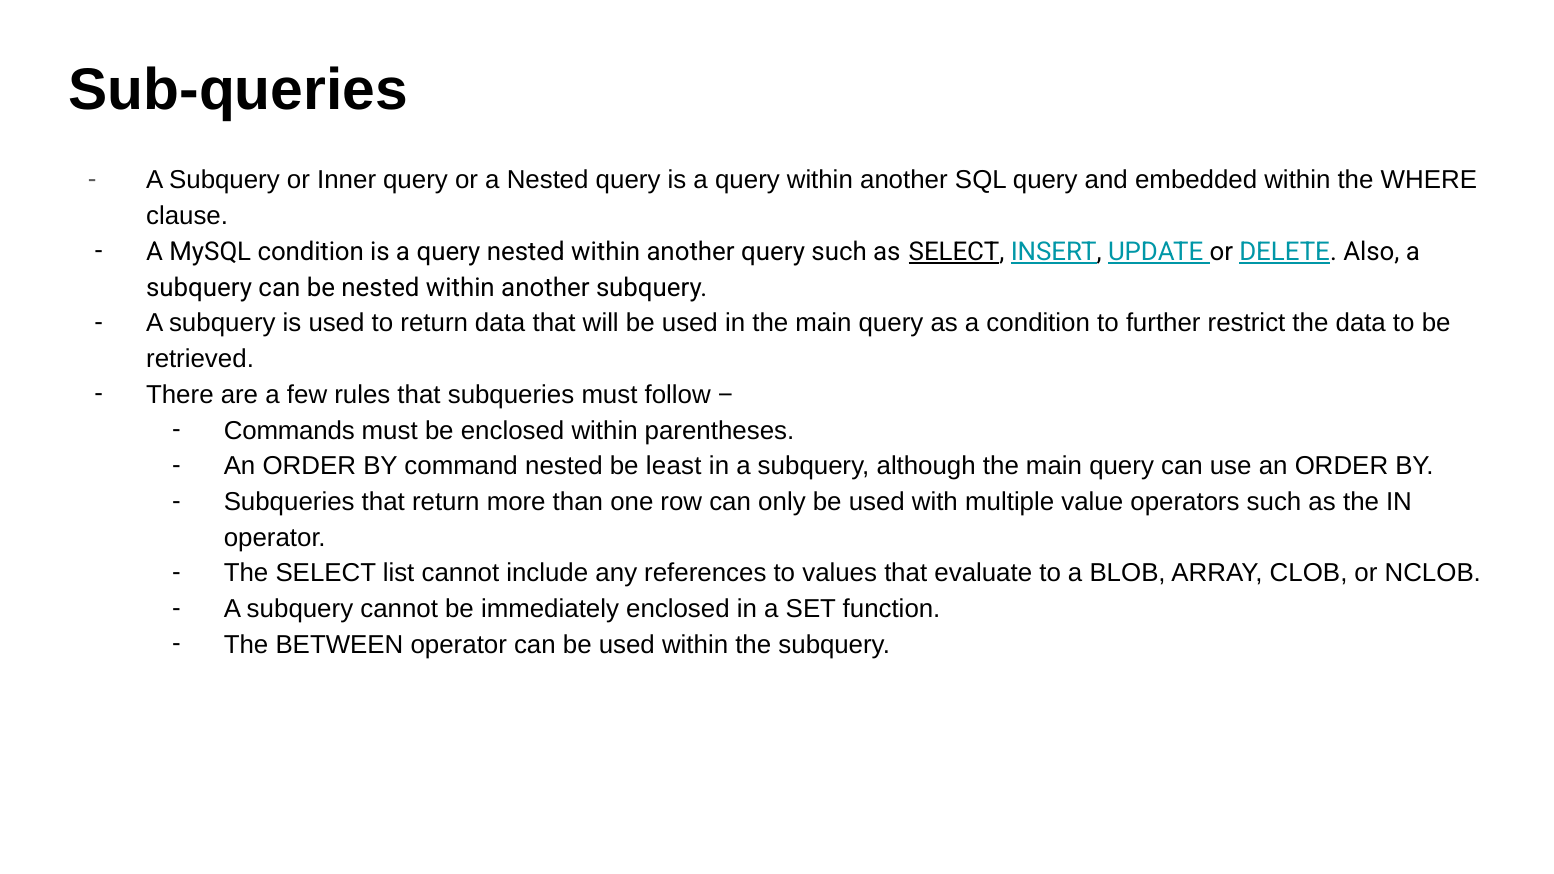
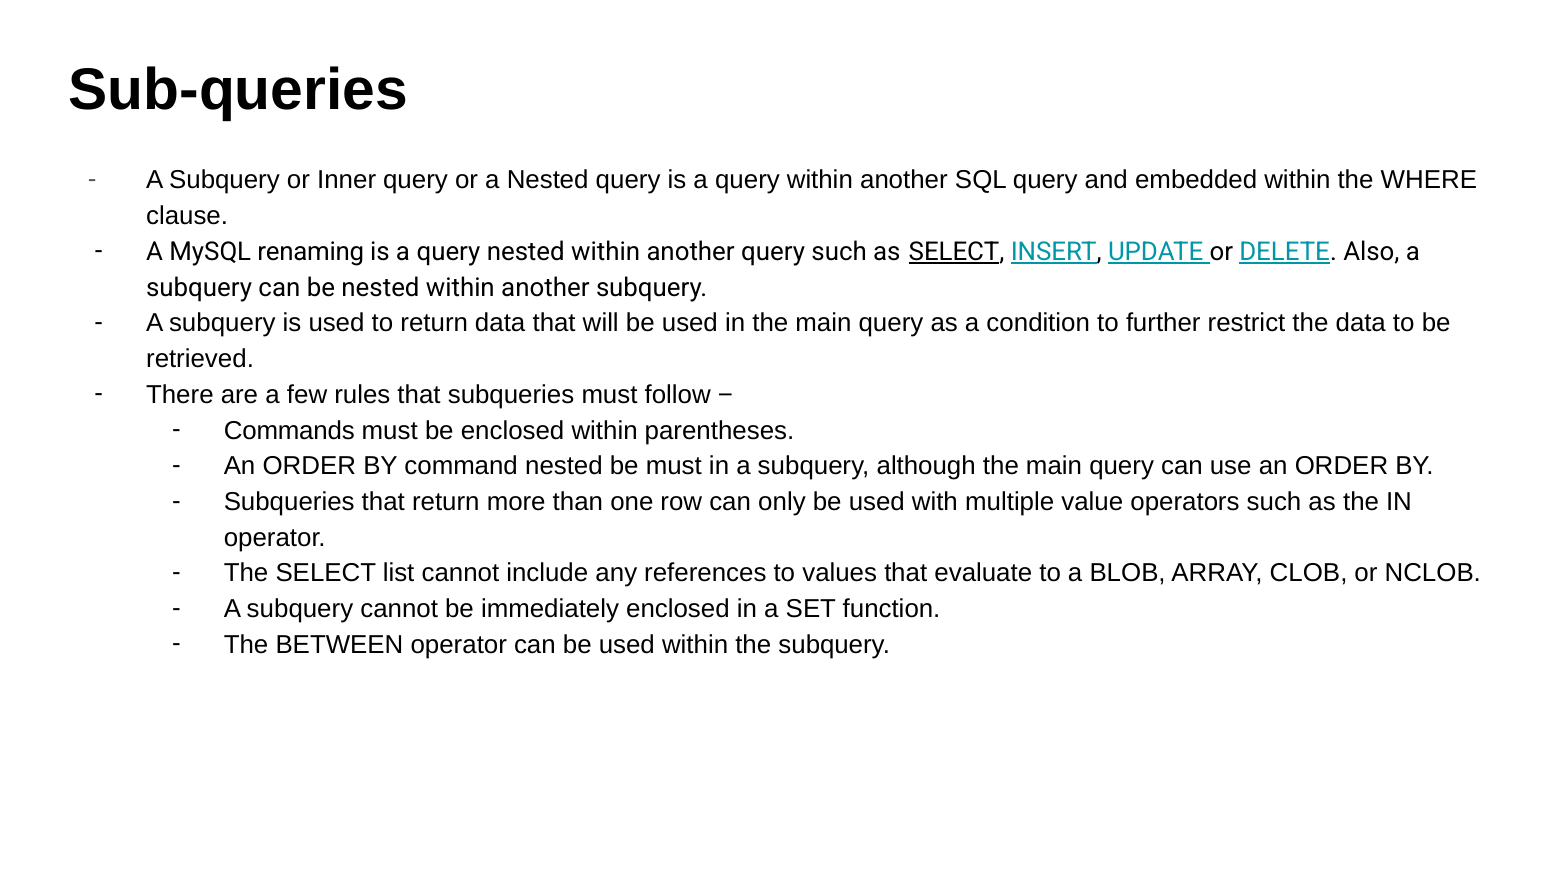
MySQL condition: condition -> renaming (311, 252)
be least: least -> must (674, 466)
